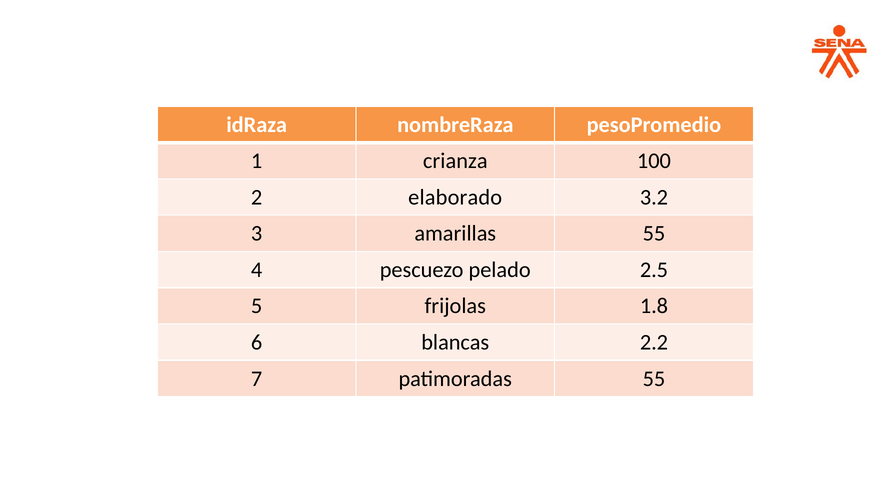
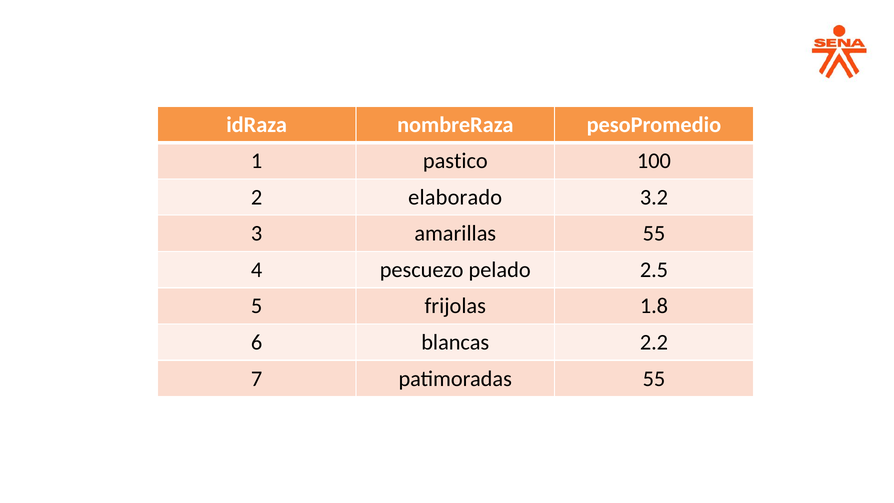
crianza: crianza -> pastico (455, 161)
